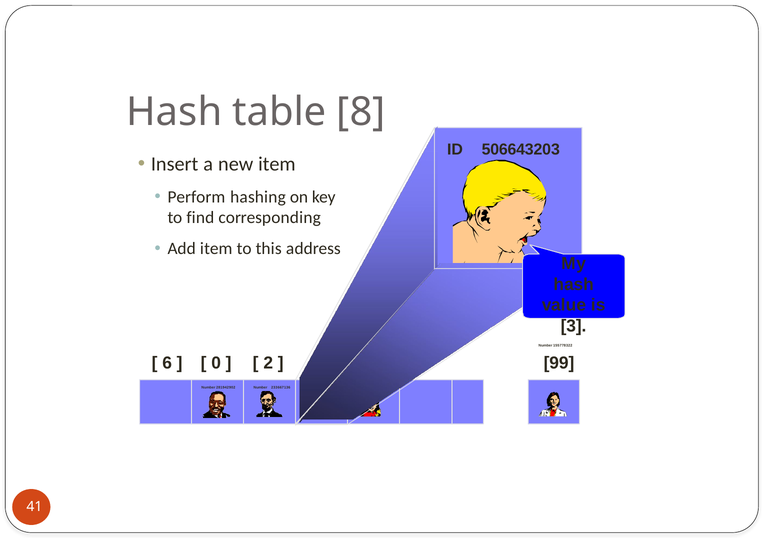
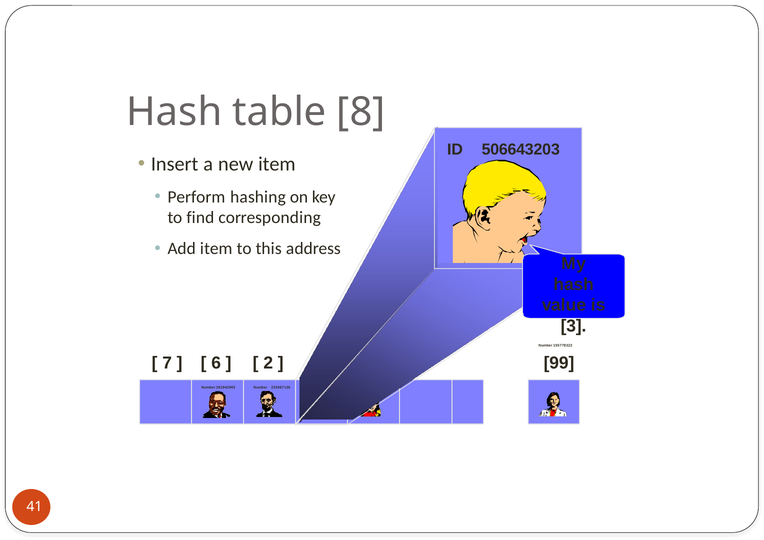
6: 6 -> 7 (167, 363)
0: 0 -> 6 (216, 363)
